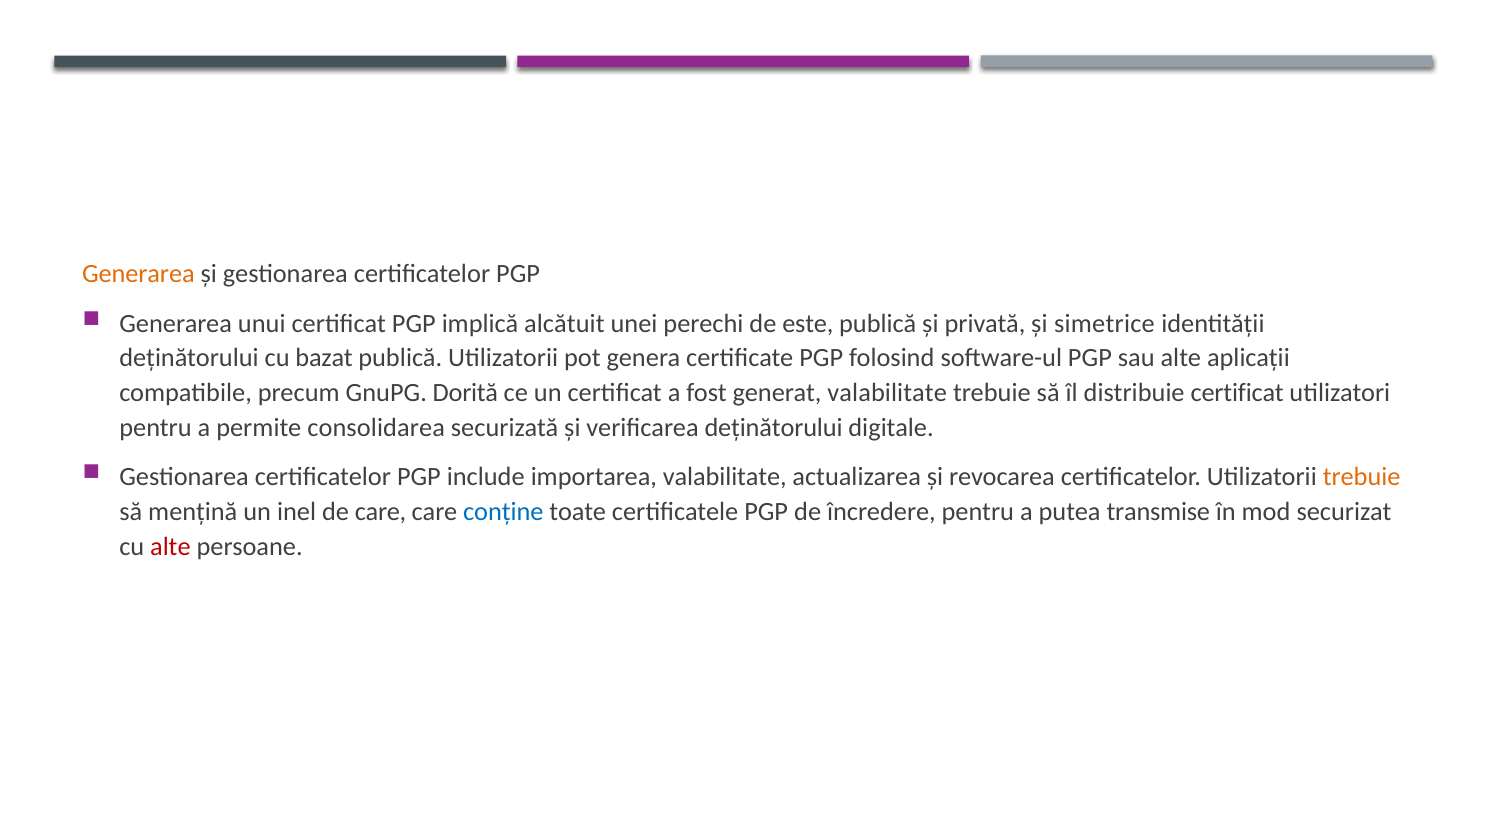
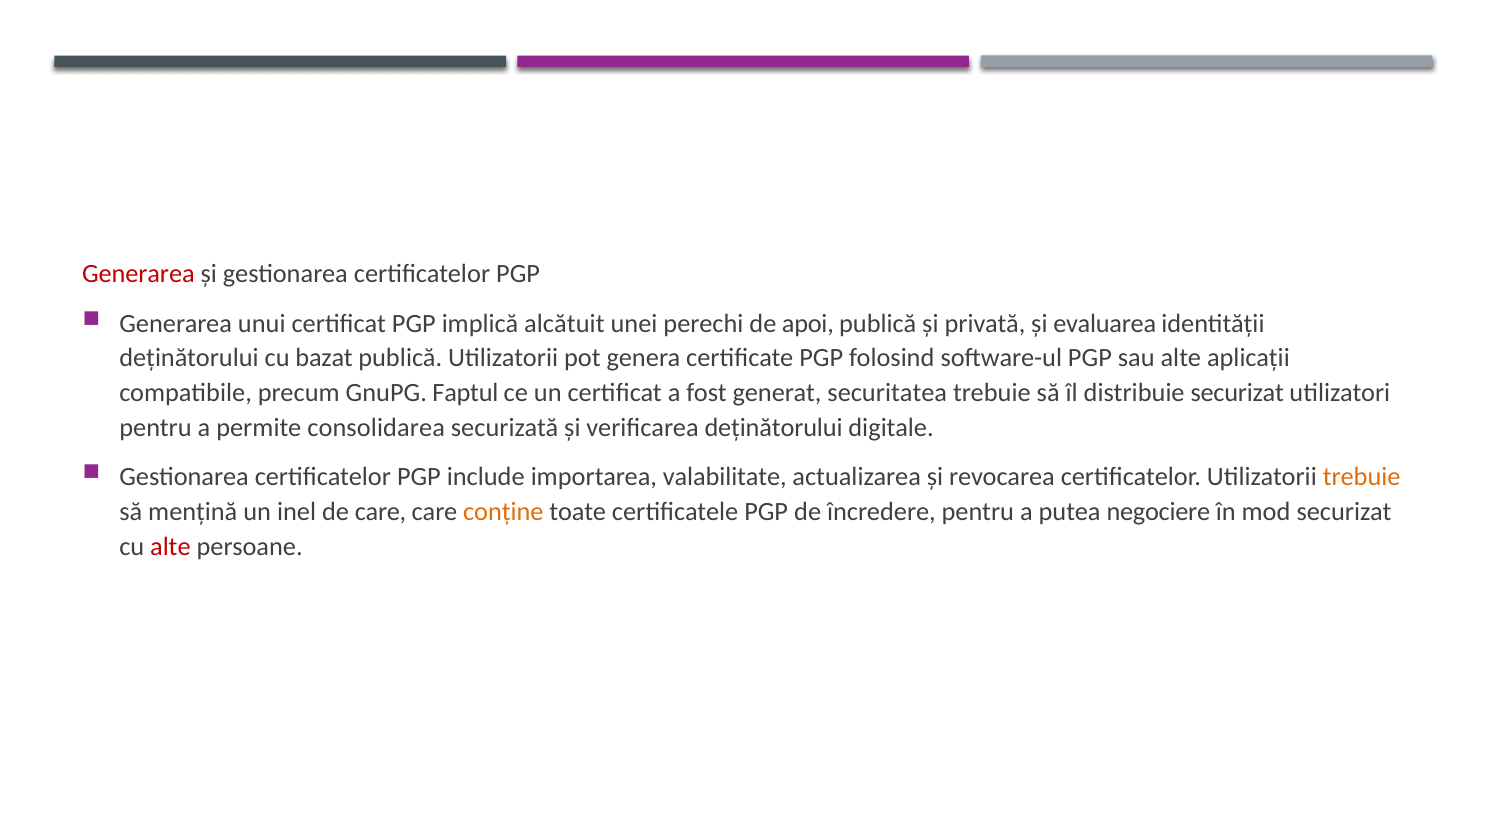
Generarea colour: orange -> red (138, 274)
este: este -> apoi (808, 324)
simetrice: simetrice -> evaluarea (1105, 324)
Dorită: Dorită -> Faptul (465, 393)
generat valabilitate: valabilitate -> securitatea (887, 393)
distribuie certificat: certificat -> securizat (1237, 393)
conține colour: blue -> orange (503, 512)
transmise: transmise -> negociere (1158, 512)
